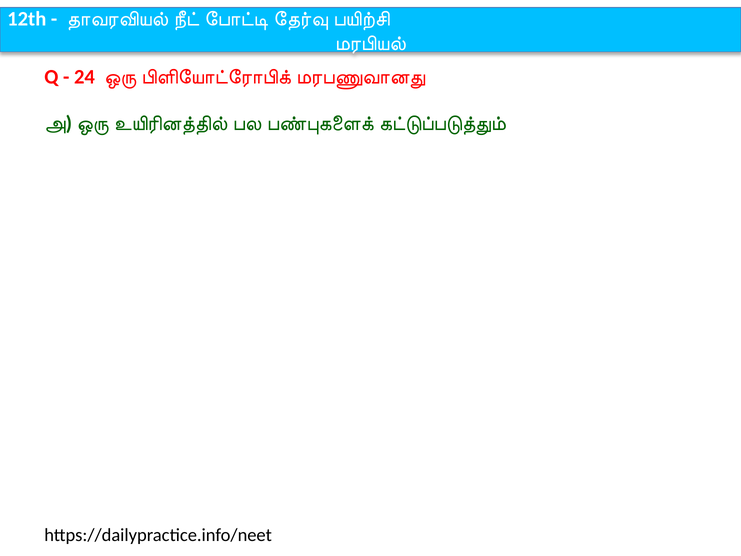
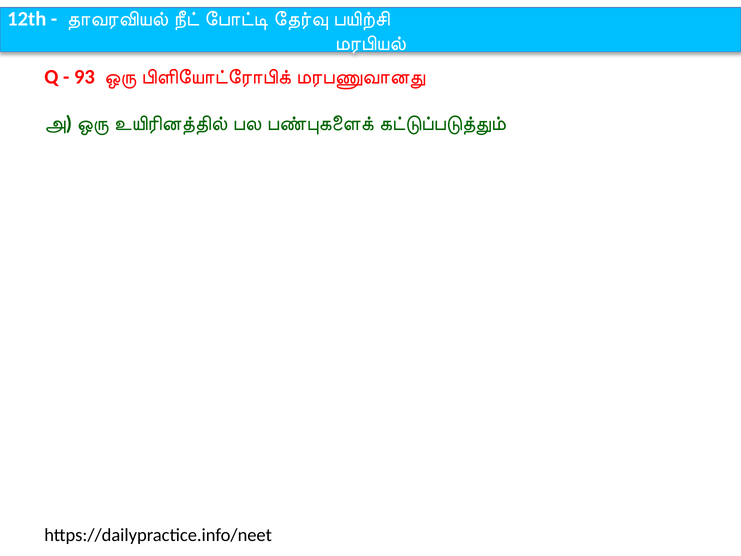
24: 24 -> 93 (84, 77)
